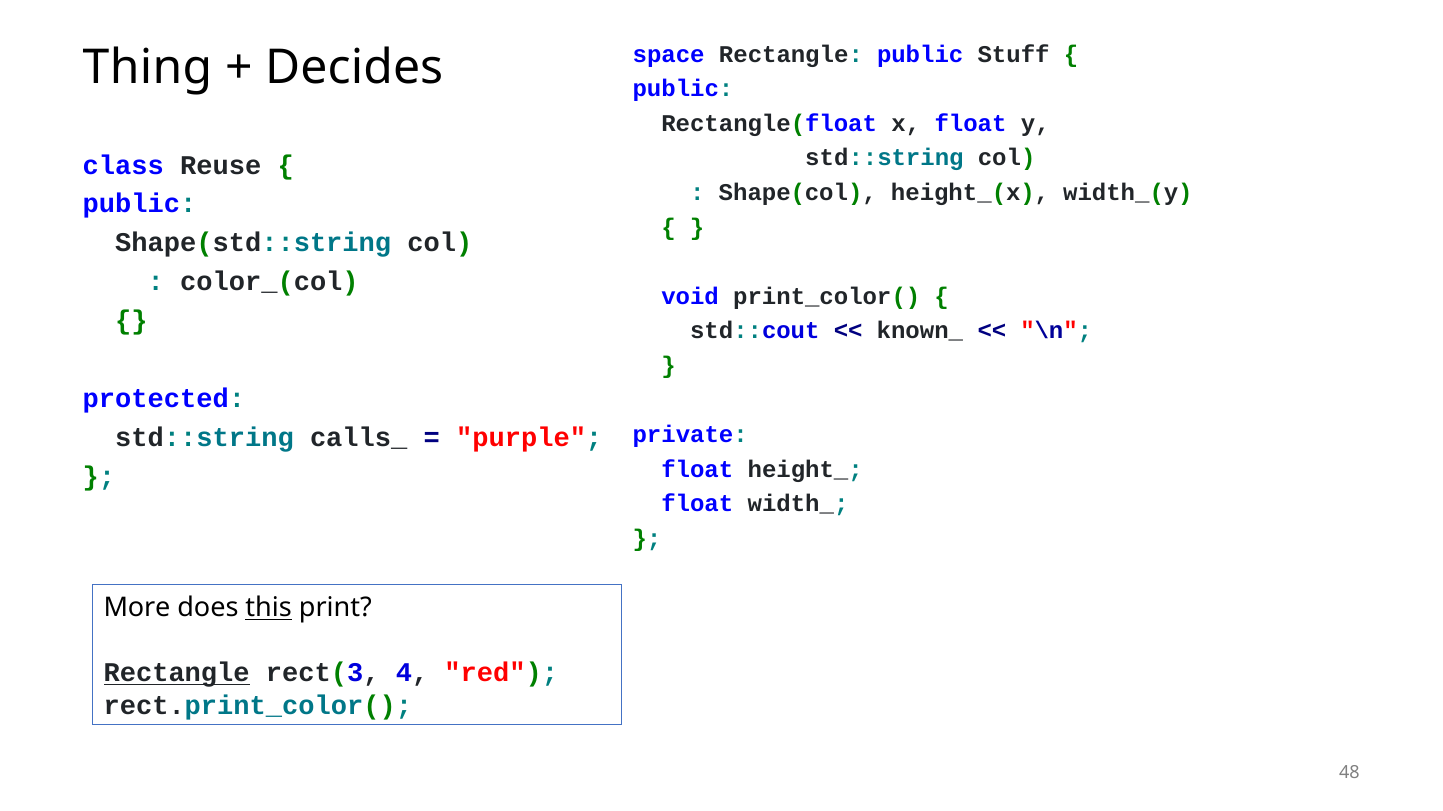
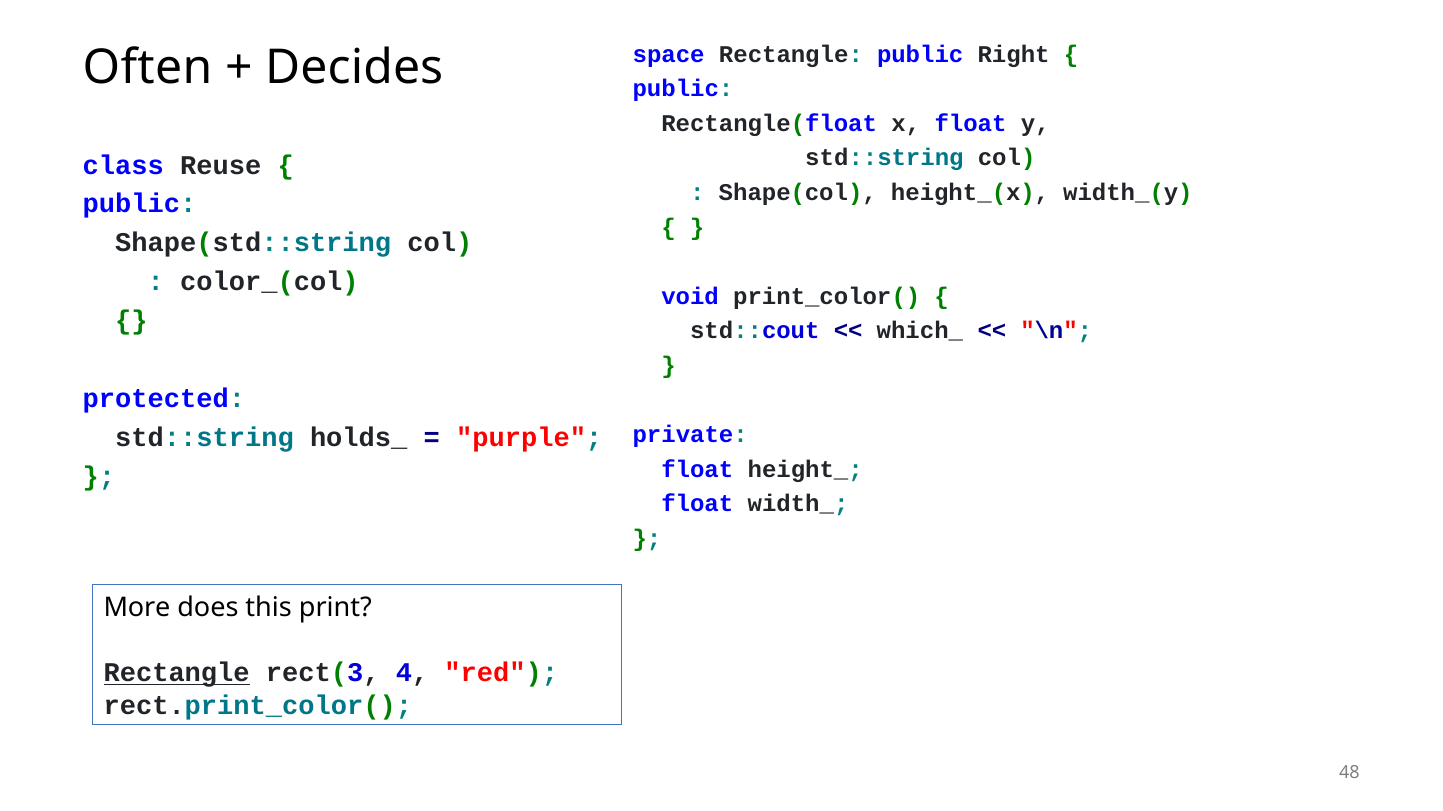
Stuff: Stuff -> Right (1014, 54)
Thing: Thing -> Often (148, 67)
known_: known_ -> which_ (920, 331)
calls_: calls_ -> holds_ (359, 438)
this underline: present -> none (269, 608)
